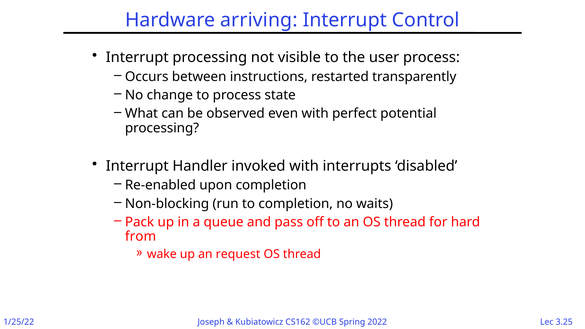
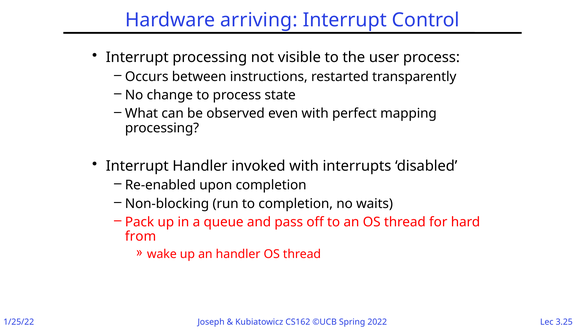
potential: potential -> mapping (408, 114)
an request: request -> handler (238, 254)
